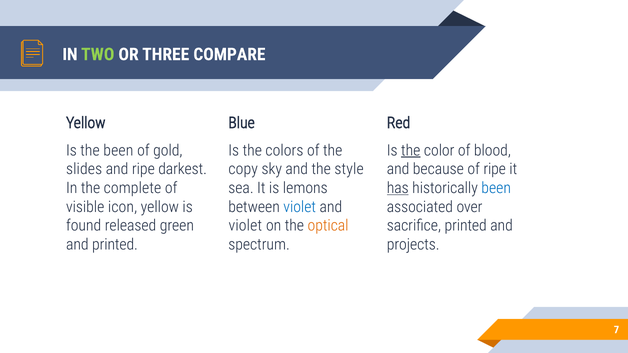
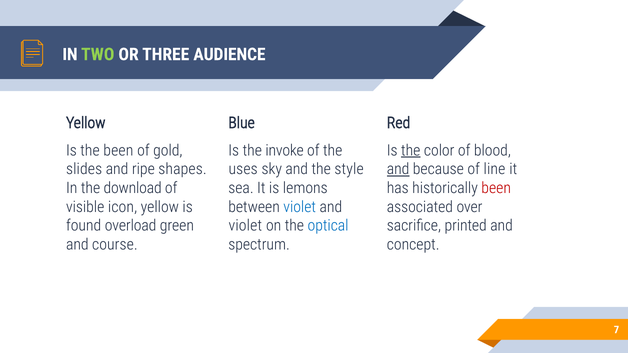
COMPARE: COMPARE -> AUDIENCE (229, 54)
colors: colors -> invoke (285, 150)
darkest: darkest -> shapes (182, 169)
copy: copy -> uses (243, 169)
and underline: none -> present (398, 169)
of ripe: ripe -> line (494, 169)
complete: complete -> download (133, 188)
has underline: present -> none (398, 188)
been colour: blue -> red (496, 188)
released: released -> overload (131, 226)
optical colour: orange -> blue (328, 226)
and printed: printed -> course (115, 245)
projects: projects -> concept (413, 245)
